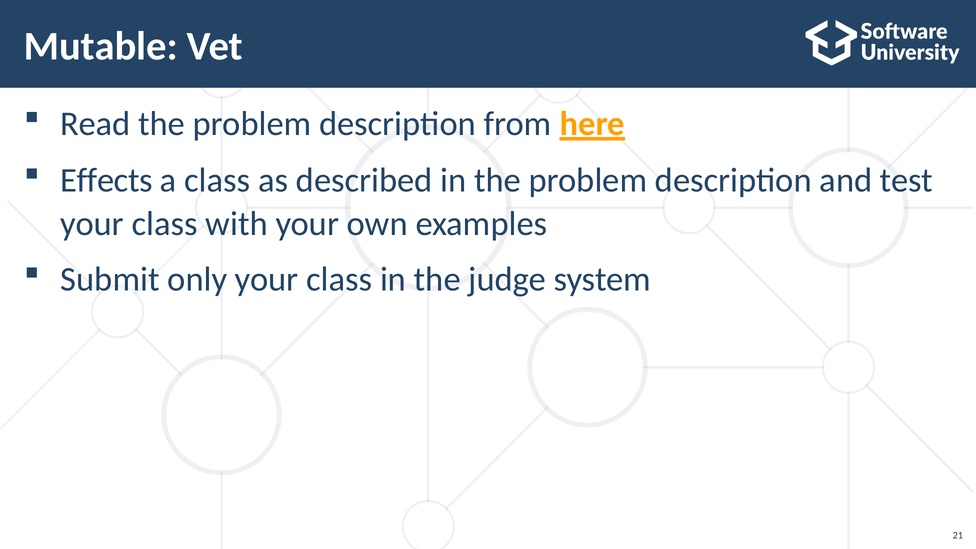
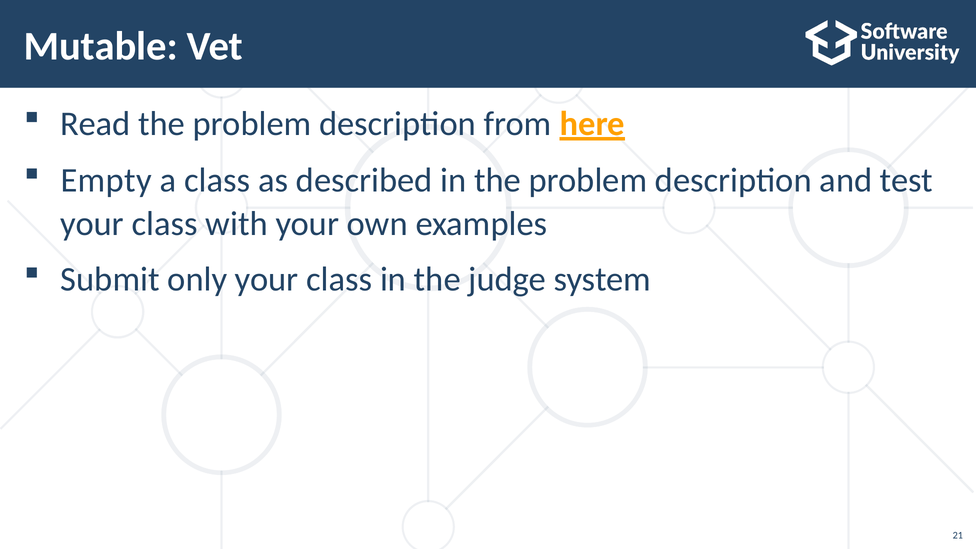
Effects: Effects -> Empty (106, 180)
